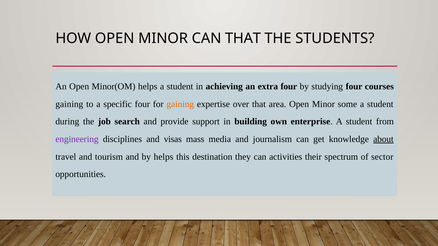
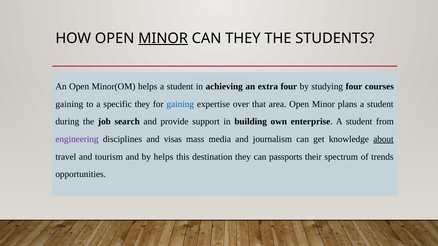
MINOR underline: none -> present (163, 38)
CAN THAT: THAT -> THEY (243, 38)
specific four: four -> they (142, 104)
gaining colour: orange -> blue (180, 104)
some: some -> plans (347, 104)
activities: activities -> passports (286, 157)
sector: sector -> trends (382, 157)
